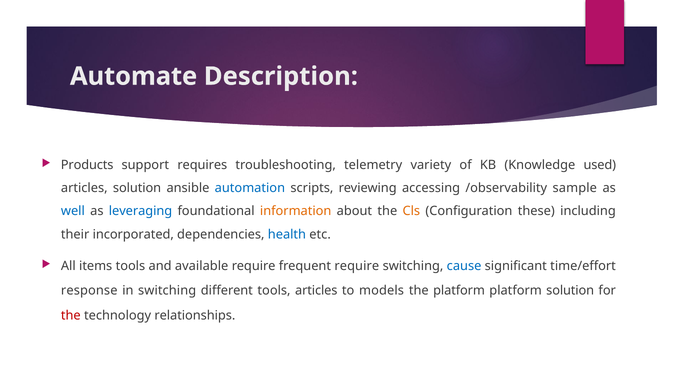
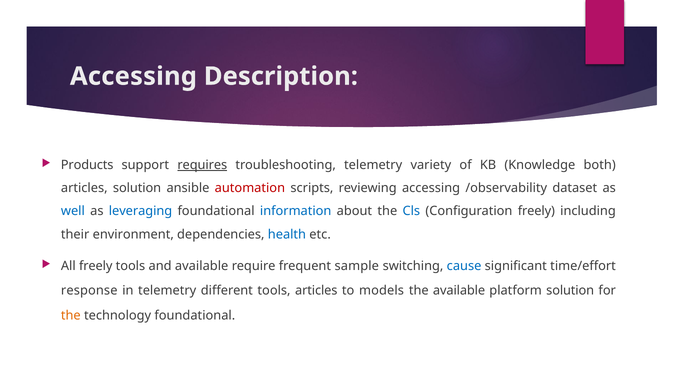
Automate: Automate -> Accessing (133, 76)
requires underline: none -> present (202, 165)
used: used -> both (600, 165)
automation colour: blue -> red (250, 188)
sample: sample -> dataset (575, 188)
information colour: orange -> blue (296, 211)
Cls colour: orange -> blue (411, 211)
Configuration these: these -> freely (536, 211)
incorporated: incorporated -> environment (133, 234)
All items: items -> freely (96, 266)
frequent require: require -> sample (357, 266)
in switching: switching -> telemetry (167, 291)
the platform: platform -> available (459, 291)
the colour: red -> orange (71, 315)
technology relationships: relationships -> foundational (195, 315)
